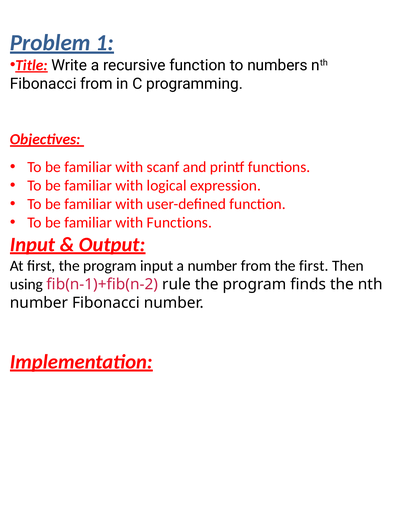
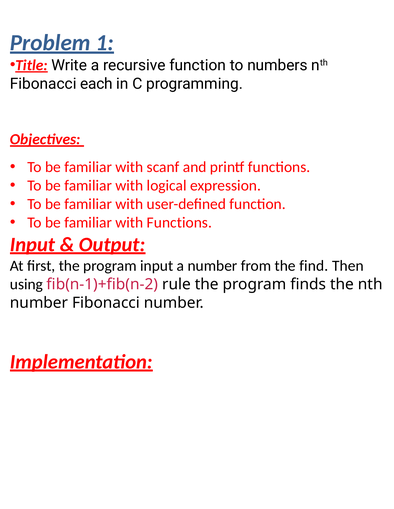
Fibonacci from: from -> each (96, 84)
the first: first -> find (314, 266)
